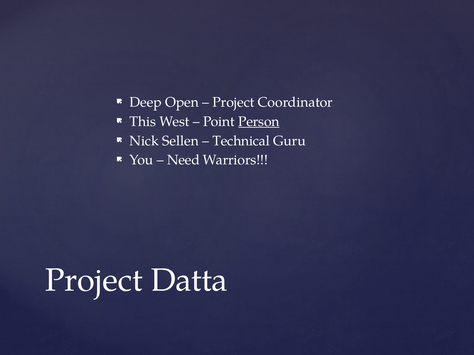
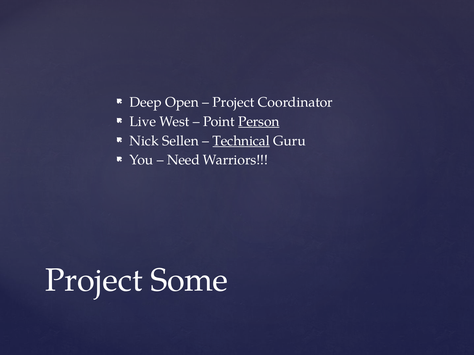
This: This -> Live (143, 122)
Technical underline: none -> present (241, 141)
Datta: Datta -> Some (189, 281)
